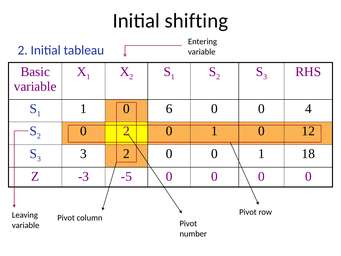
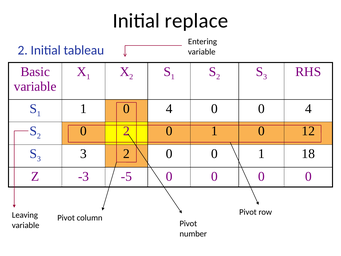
shifting: shifting -> replace (196, 21)
1 0 6: 6 -> 4 (169, 109)
